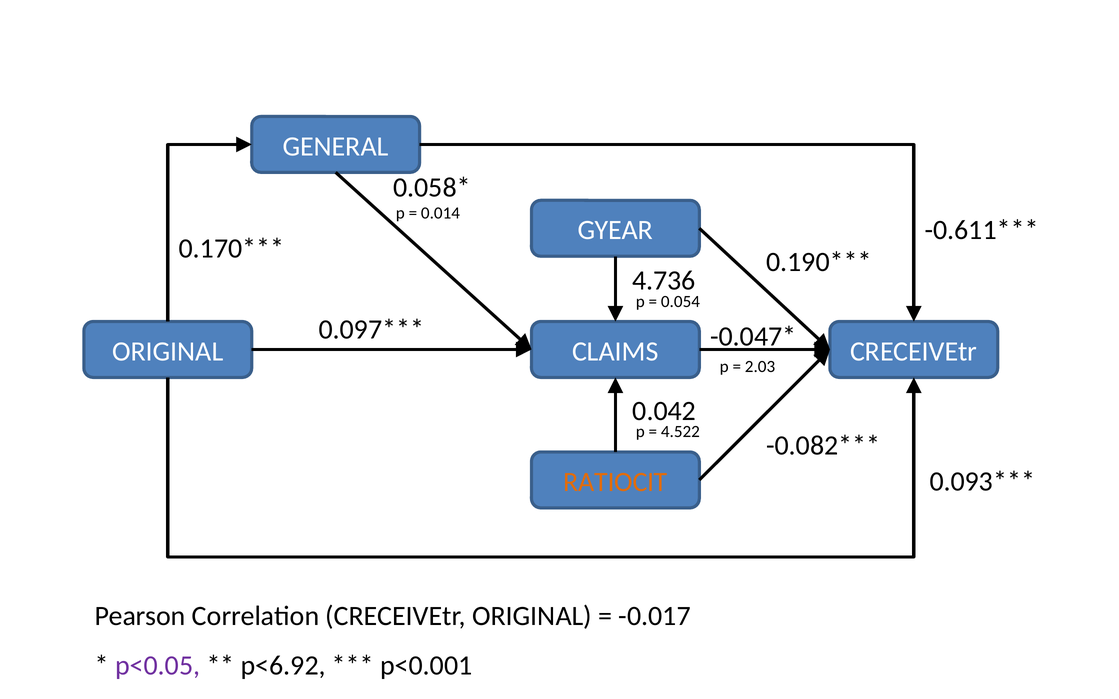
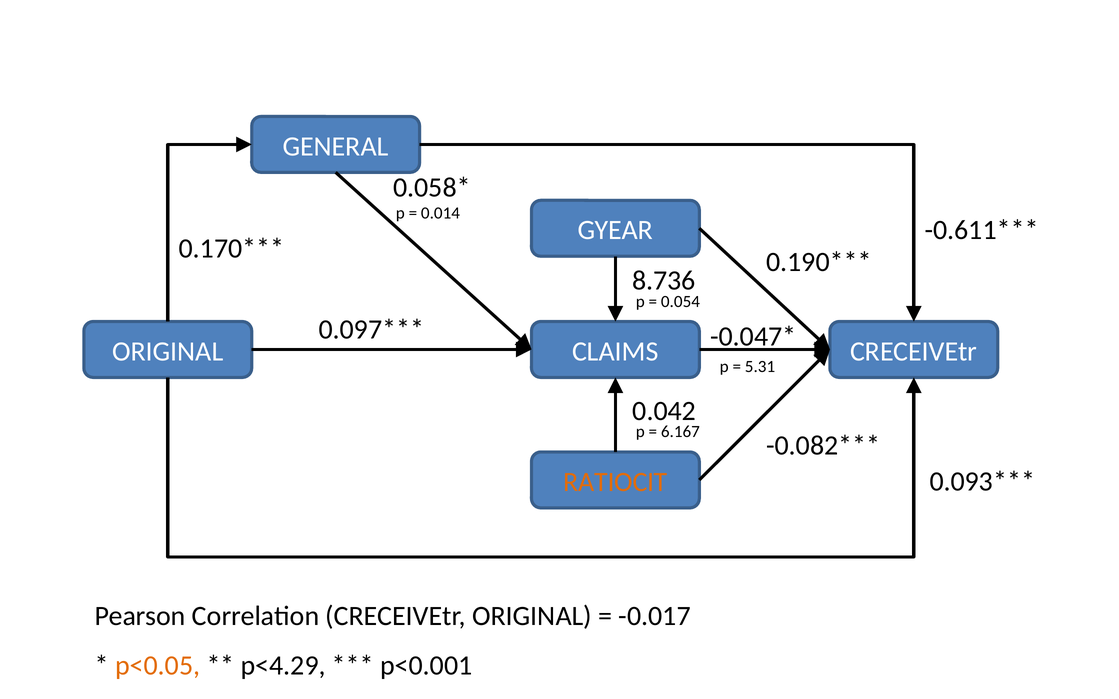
4.736: 4.736 -> 8.736 (664, 281)
2.03: 2.03 -> 5.31 (760, 367)
4.522: 4.522 -> 6.167 (680, 432)
p<0.05 colour: purple -> orange (158, 666)
p<6.92: p<6.92 -> p<4.29 (283, 666)
